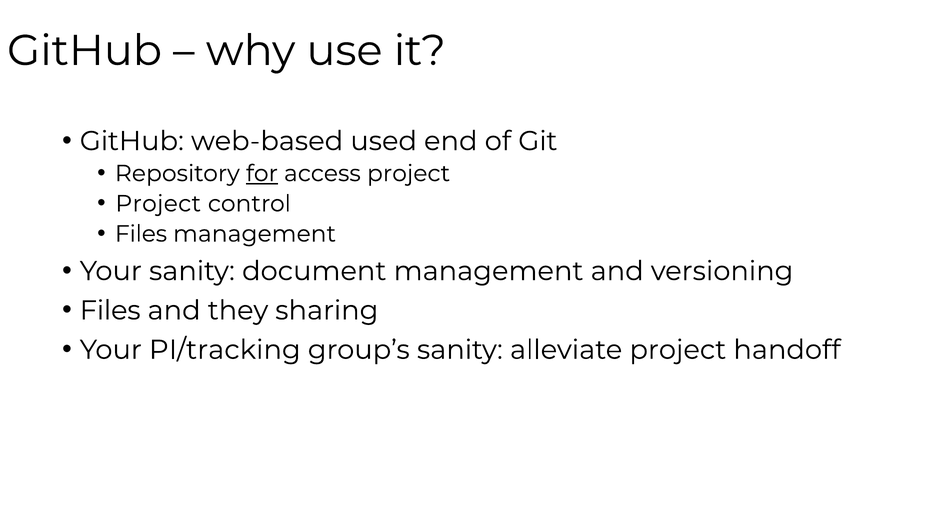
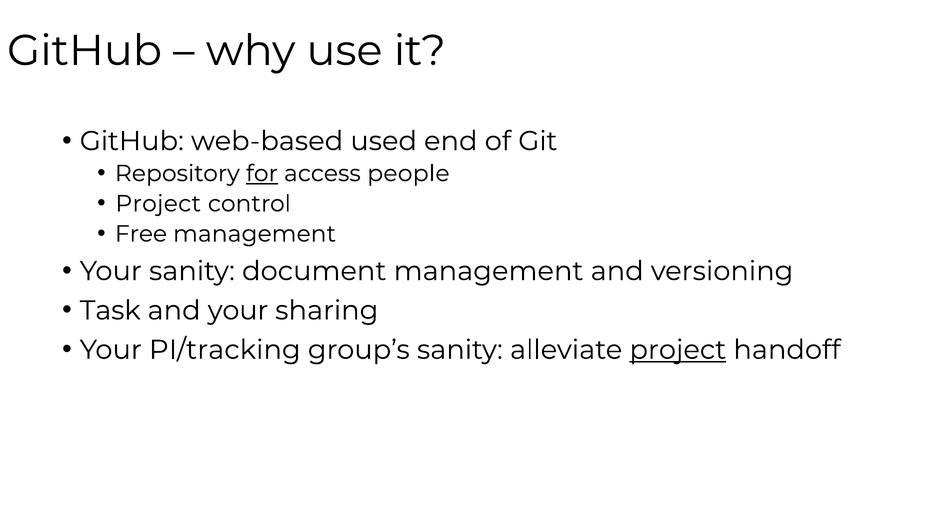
access project: project -> people (408, 173)
Files: Files -> Free (141, 234)
Files: Files -> Task (110, 310)
and they: they -> your (238, 310)
project underline: none -> present (678, 350)
